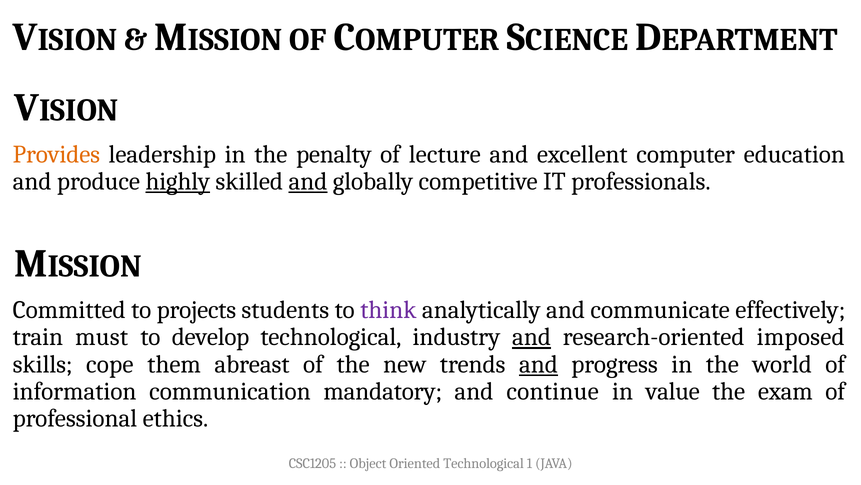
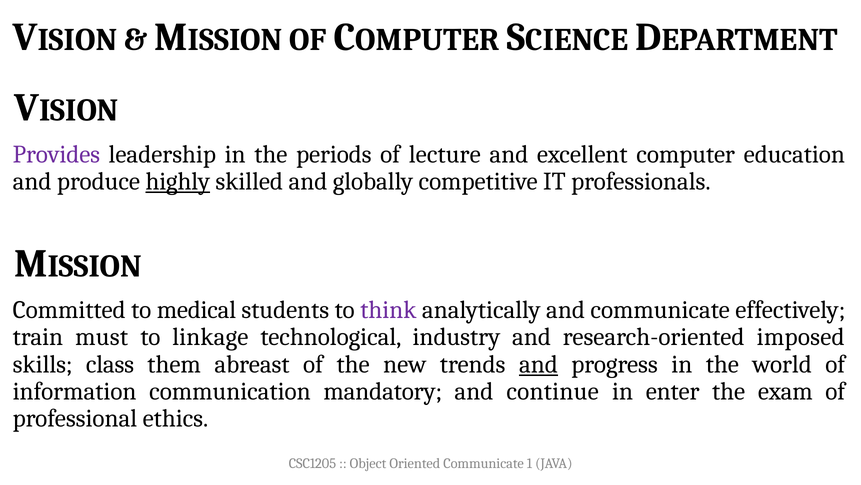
Provides colour: orange -> purple (56, 154)
penalty: penalty -> periods (334, 154)
and underline: present -> none (308, 181)
projects: projects -> medical (196, 310)
develop: develop -> linkage (210, 337)
and underline: present -> none (532, 337)
cope: cope -> class (110, 364)
value: value -> enter (673, 391)
Oriented Technological: Technological -> Communicate (484, 463)
